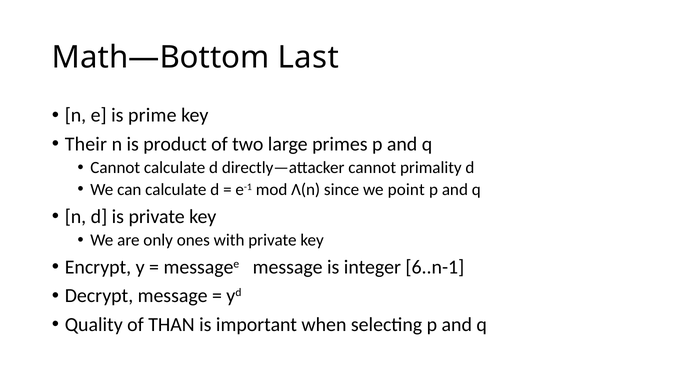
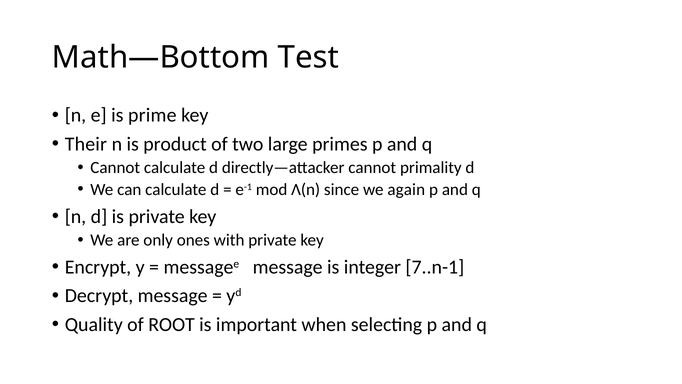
Last: Last -> Test (308, 57)
point: point -> again (406, 189)
6..n-1: 6..n-1 -> 7..n-1 (435, 267)
THAN: THAN -> ROOT (172, 324)
